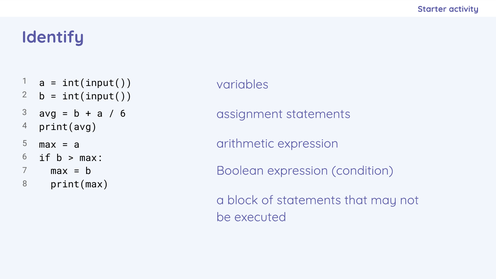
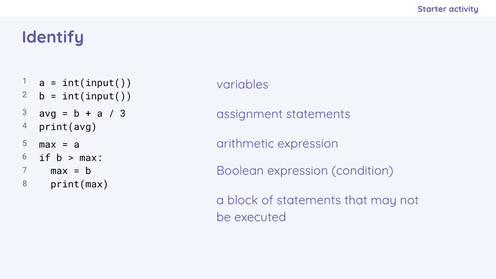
6: 6 -> 3 (123, 114)
